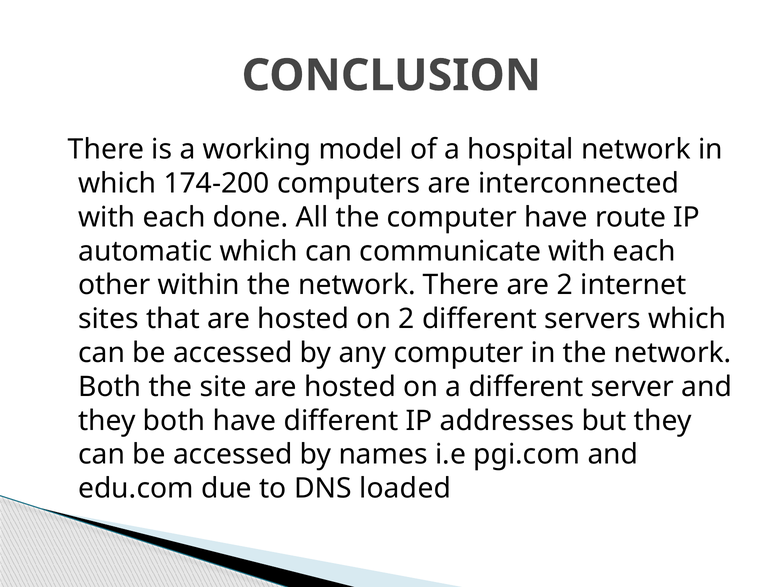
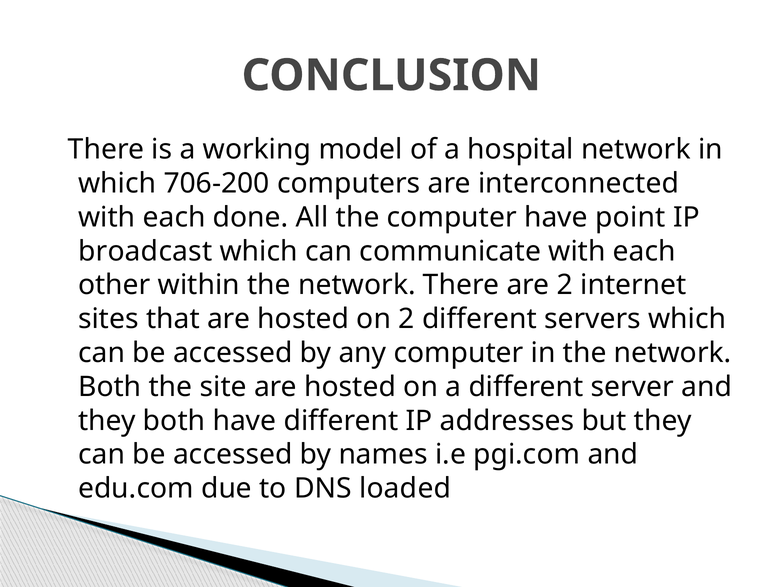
174-200: 174-200 -> 706-200 (217, 184)
route: route -> point (630, 217)
automatic: automatic -> broadcast (145, 251)
